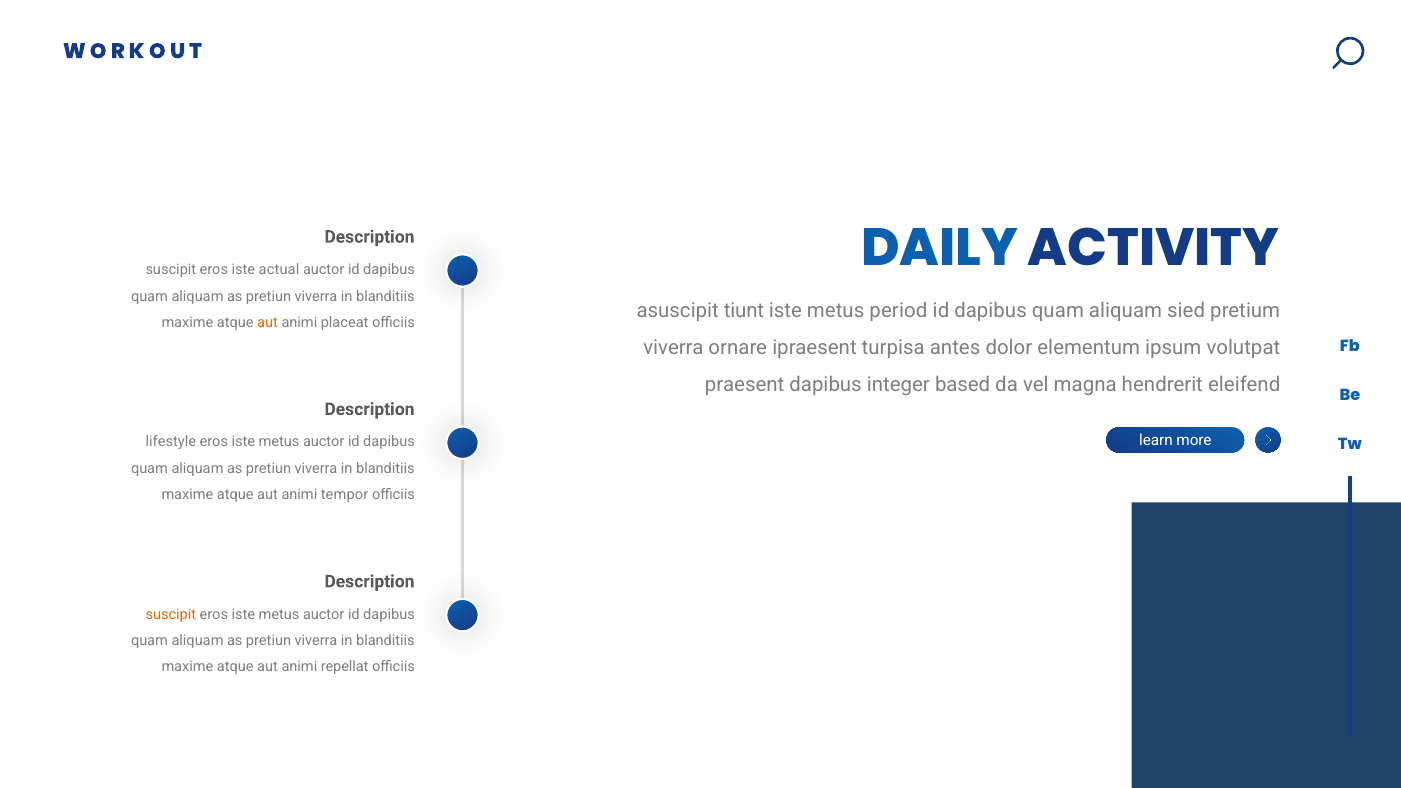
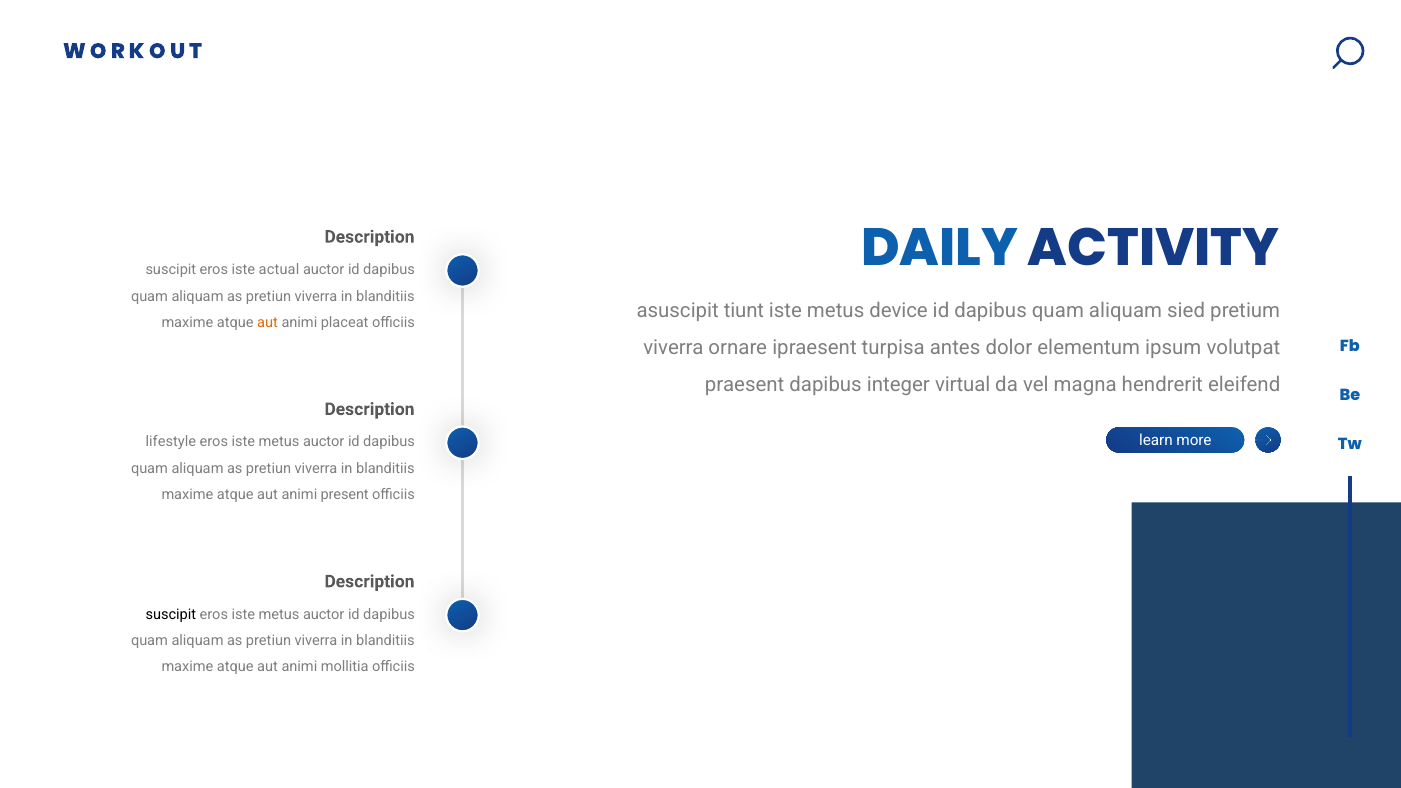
period: period -> device (899, 311)
based: based -> virtual (963, 384)
tempor: tempor -> present (345, 495)
suscipit colour: orange -> black (171, 614)
repellat: repellat -> mollitia (345, 667)
